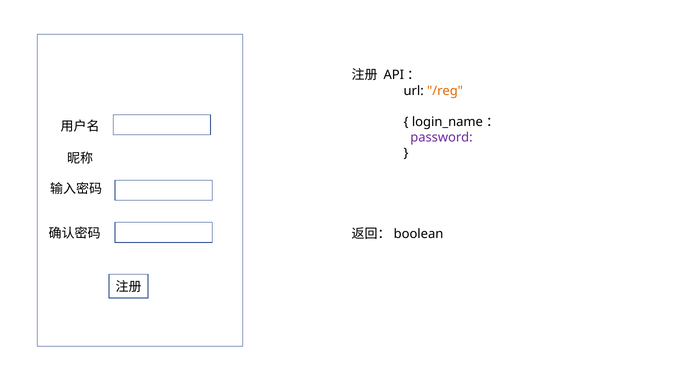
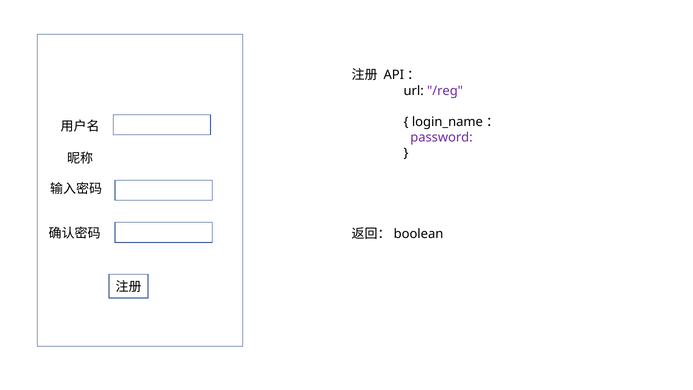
/reg colour: orange -> purple (445, 91)
